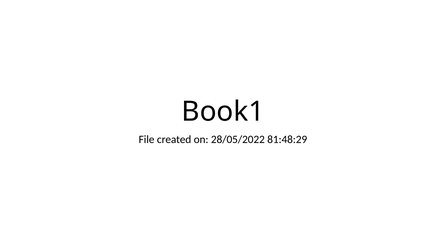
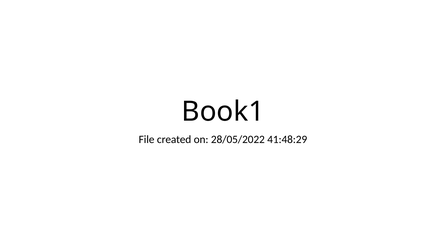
81:48:29: 81:48:29 -> 41:48:29 (287, 139)
